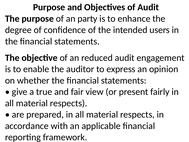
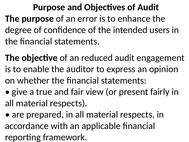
party: party -> error (87, 19)
